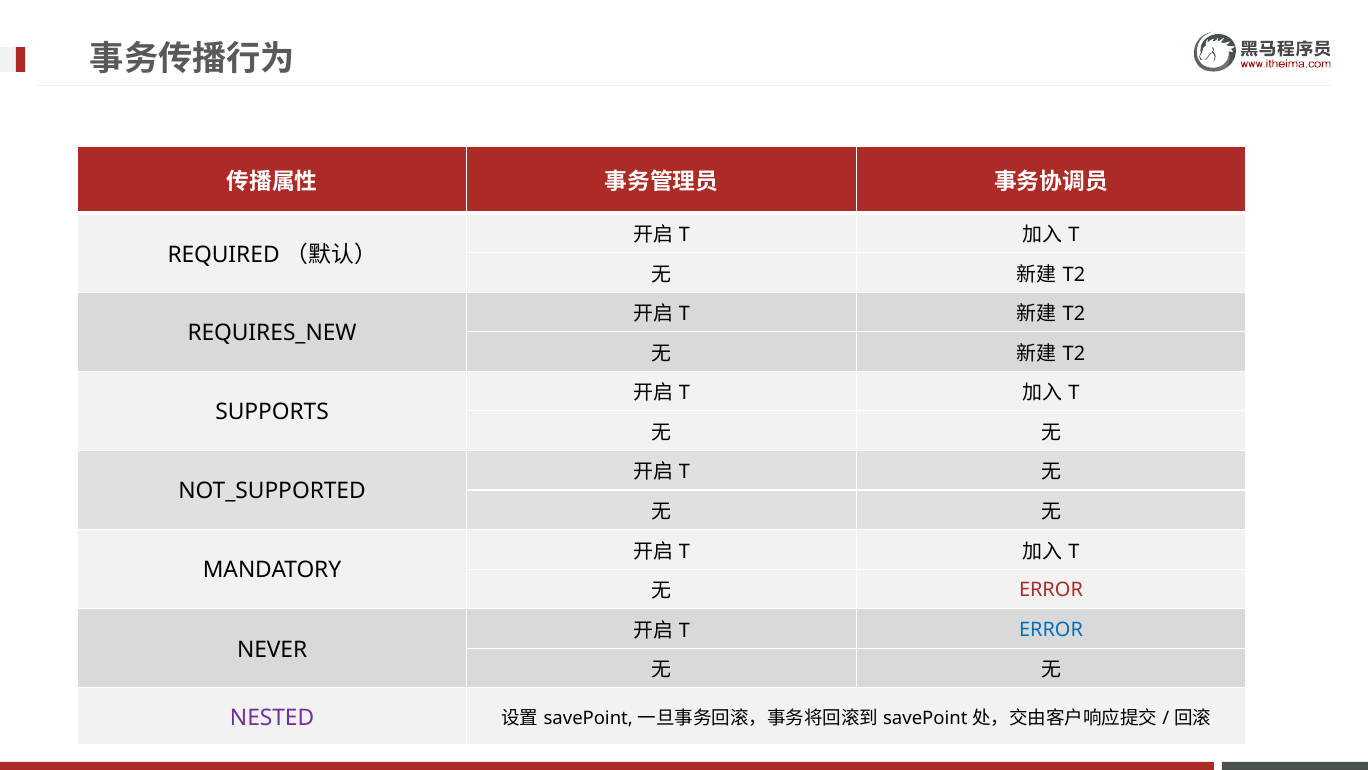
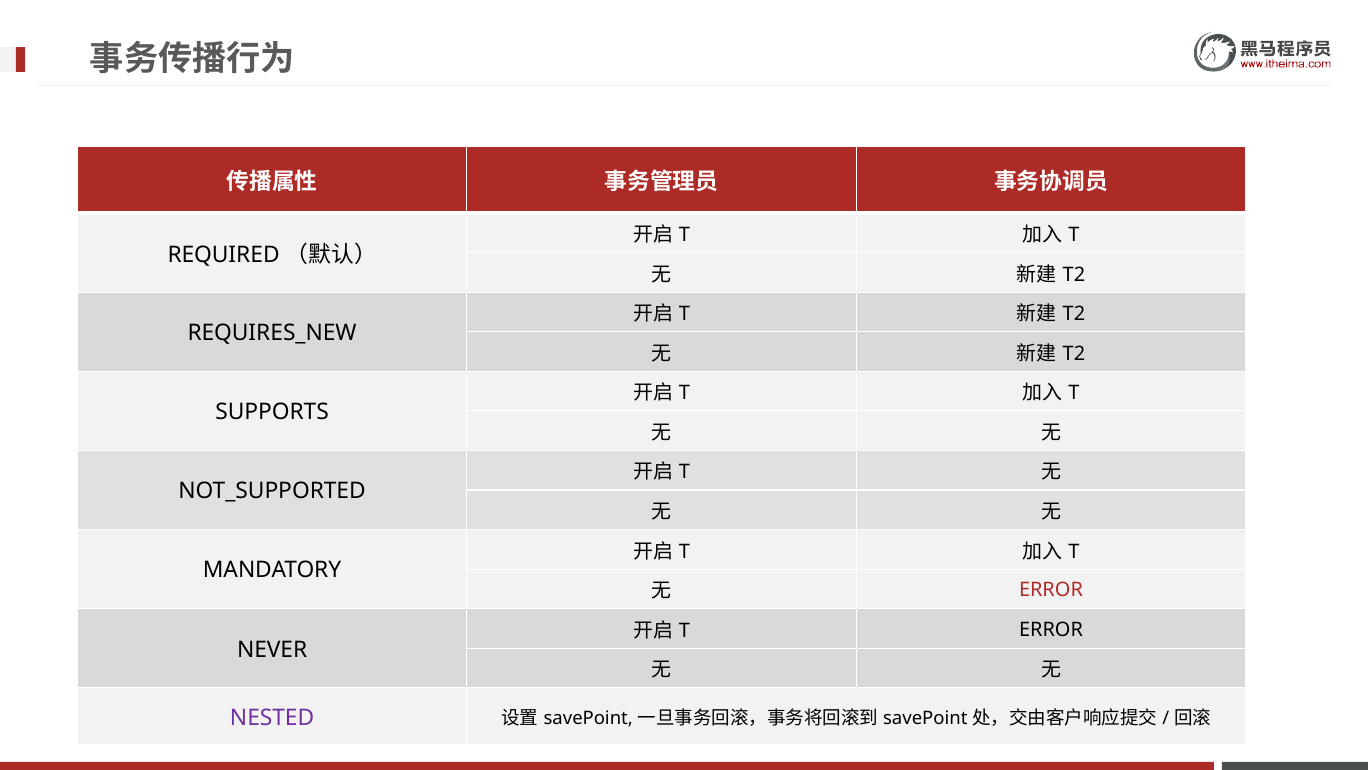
ERROR colour: blue -> black (1051, 629)
